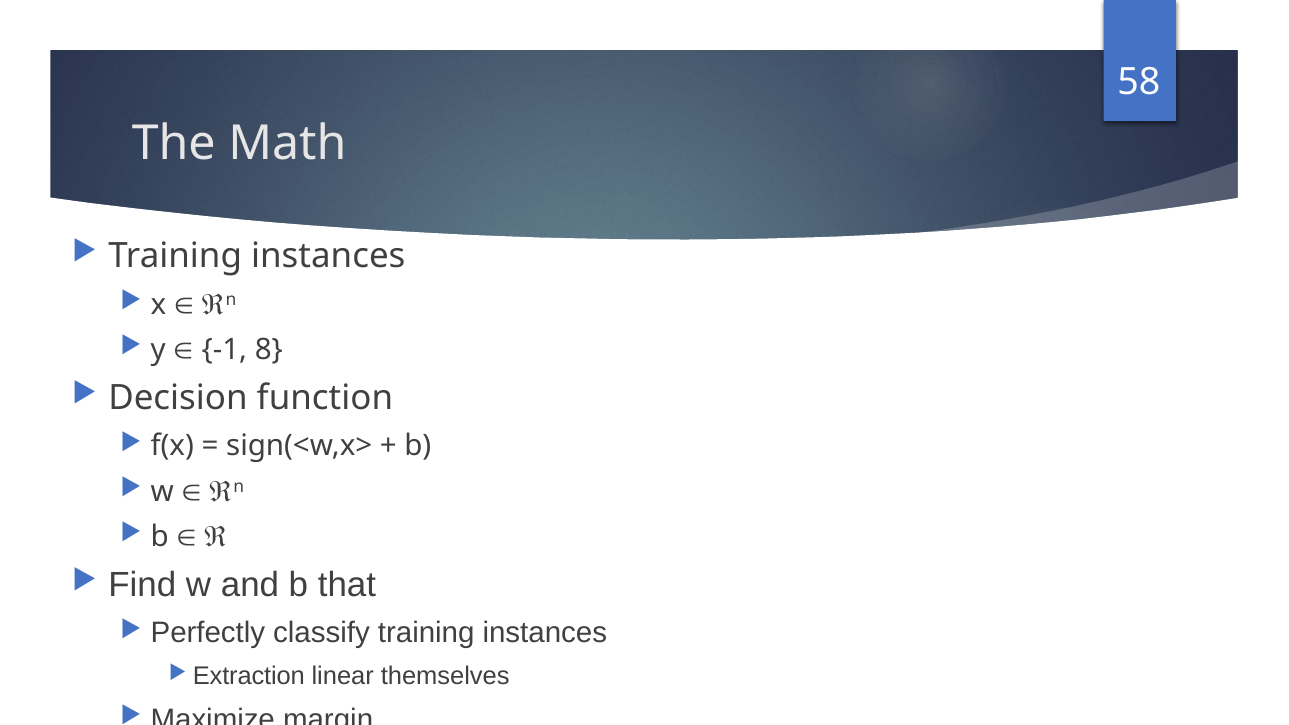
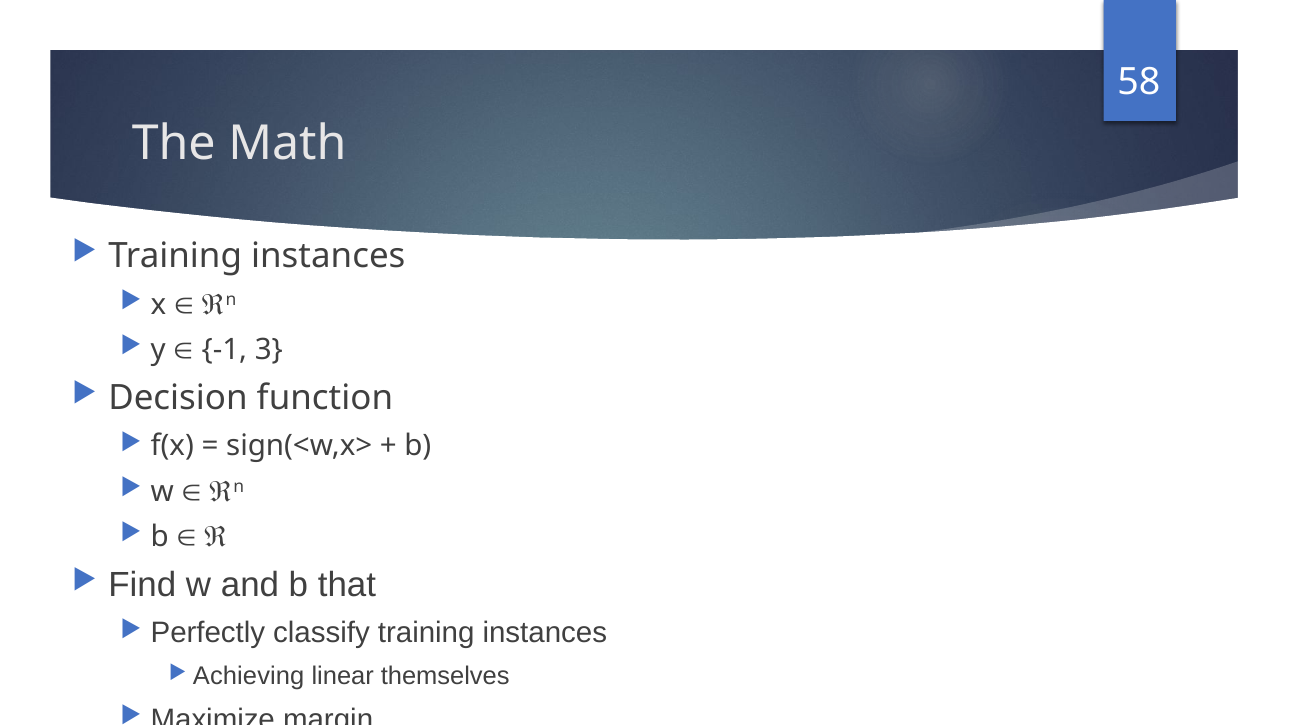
8: 8 -> 3 (269, 350)
Extraction: Extraction -> Achieving (249, 676)
